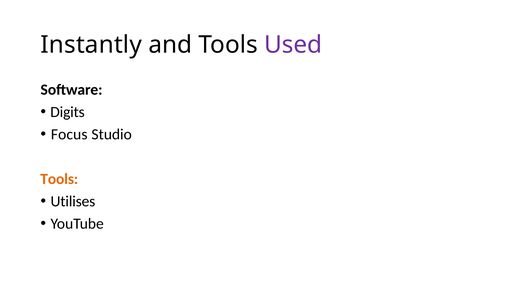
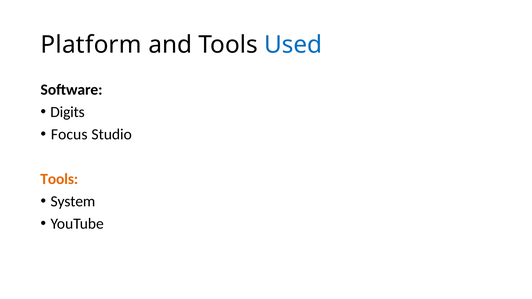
Instantly: Instantly -> Platform (91, 45)
Used colour: purple -> blue (293, 45)
Utilises: Utilises -> System (73, 201)
